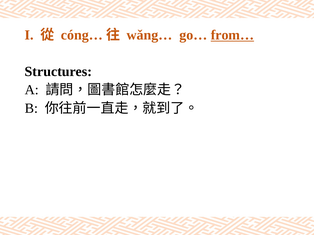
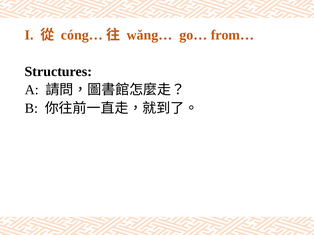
from… underline: present -> none (232, 35)
